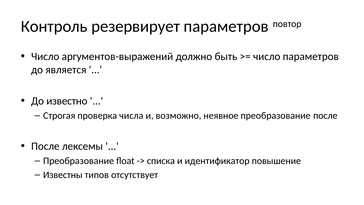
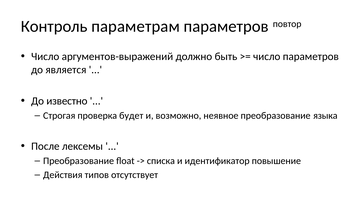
резервирует: резервирует -> параметрам (136, 26)
числа: числа -> будет (131, 116)
преобразование после: после -> языка (325, 116)
Известны: Известны -> Действия (63, 175)
